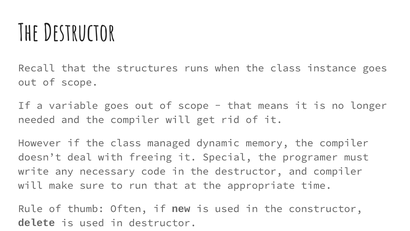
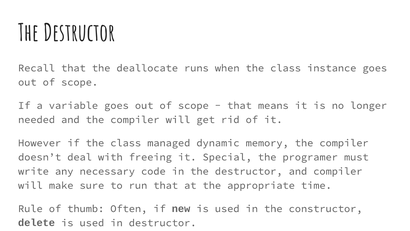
structures: structures -> deallocate (147, 68)
